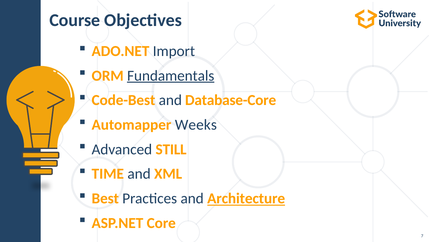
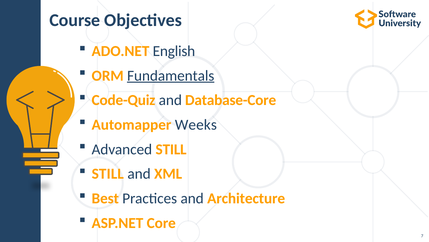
Import: Import -> English (174, 51)
Code-Best: Code-Best -> Code-Quiz (123, 100)
TIME: TIME -> STILL (108, 173)
Architecture underline: present -> none (246, 198)
